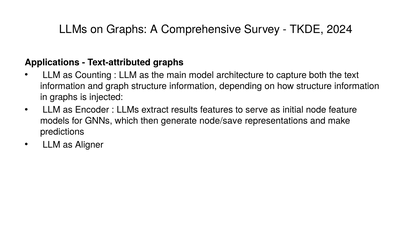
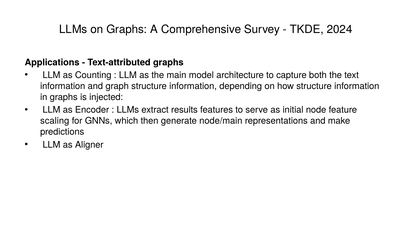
models: models -> scaling (55, 121)
node/save: node/save -> node/main (221, 121)
